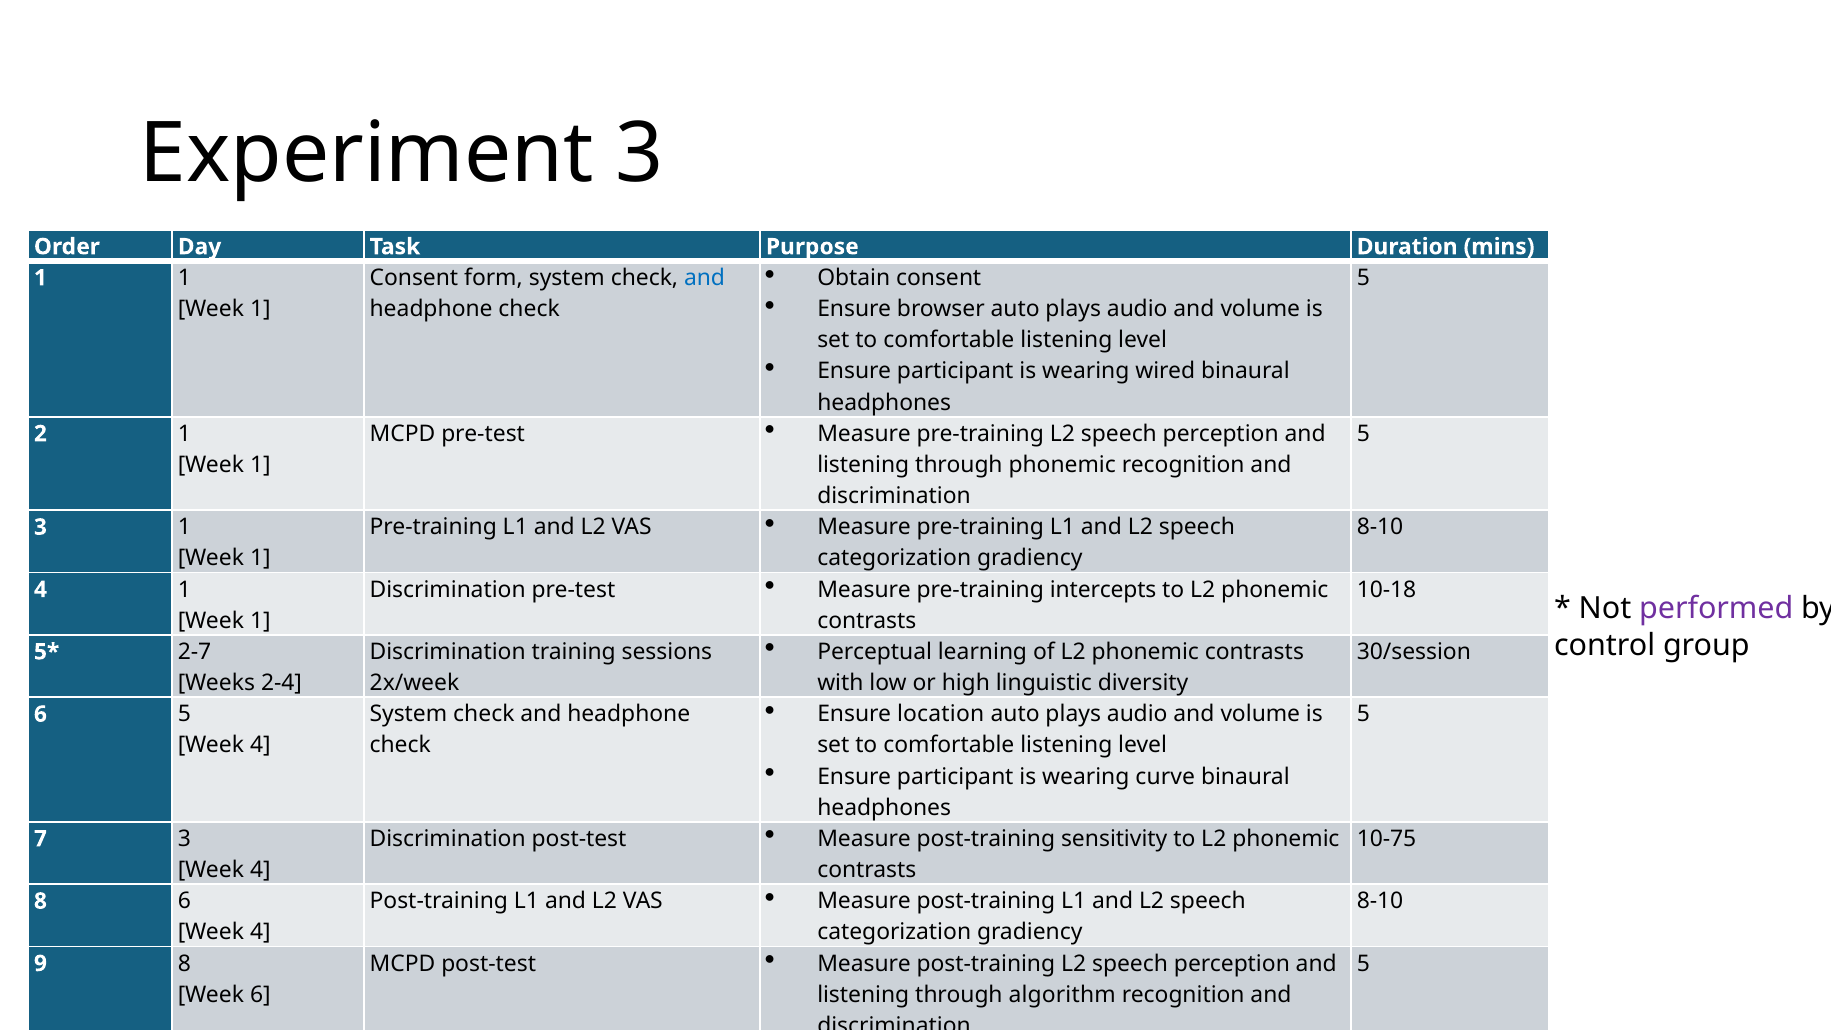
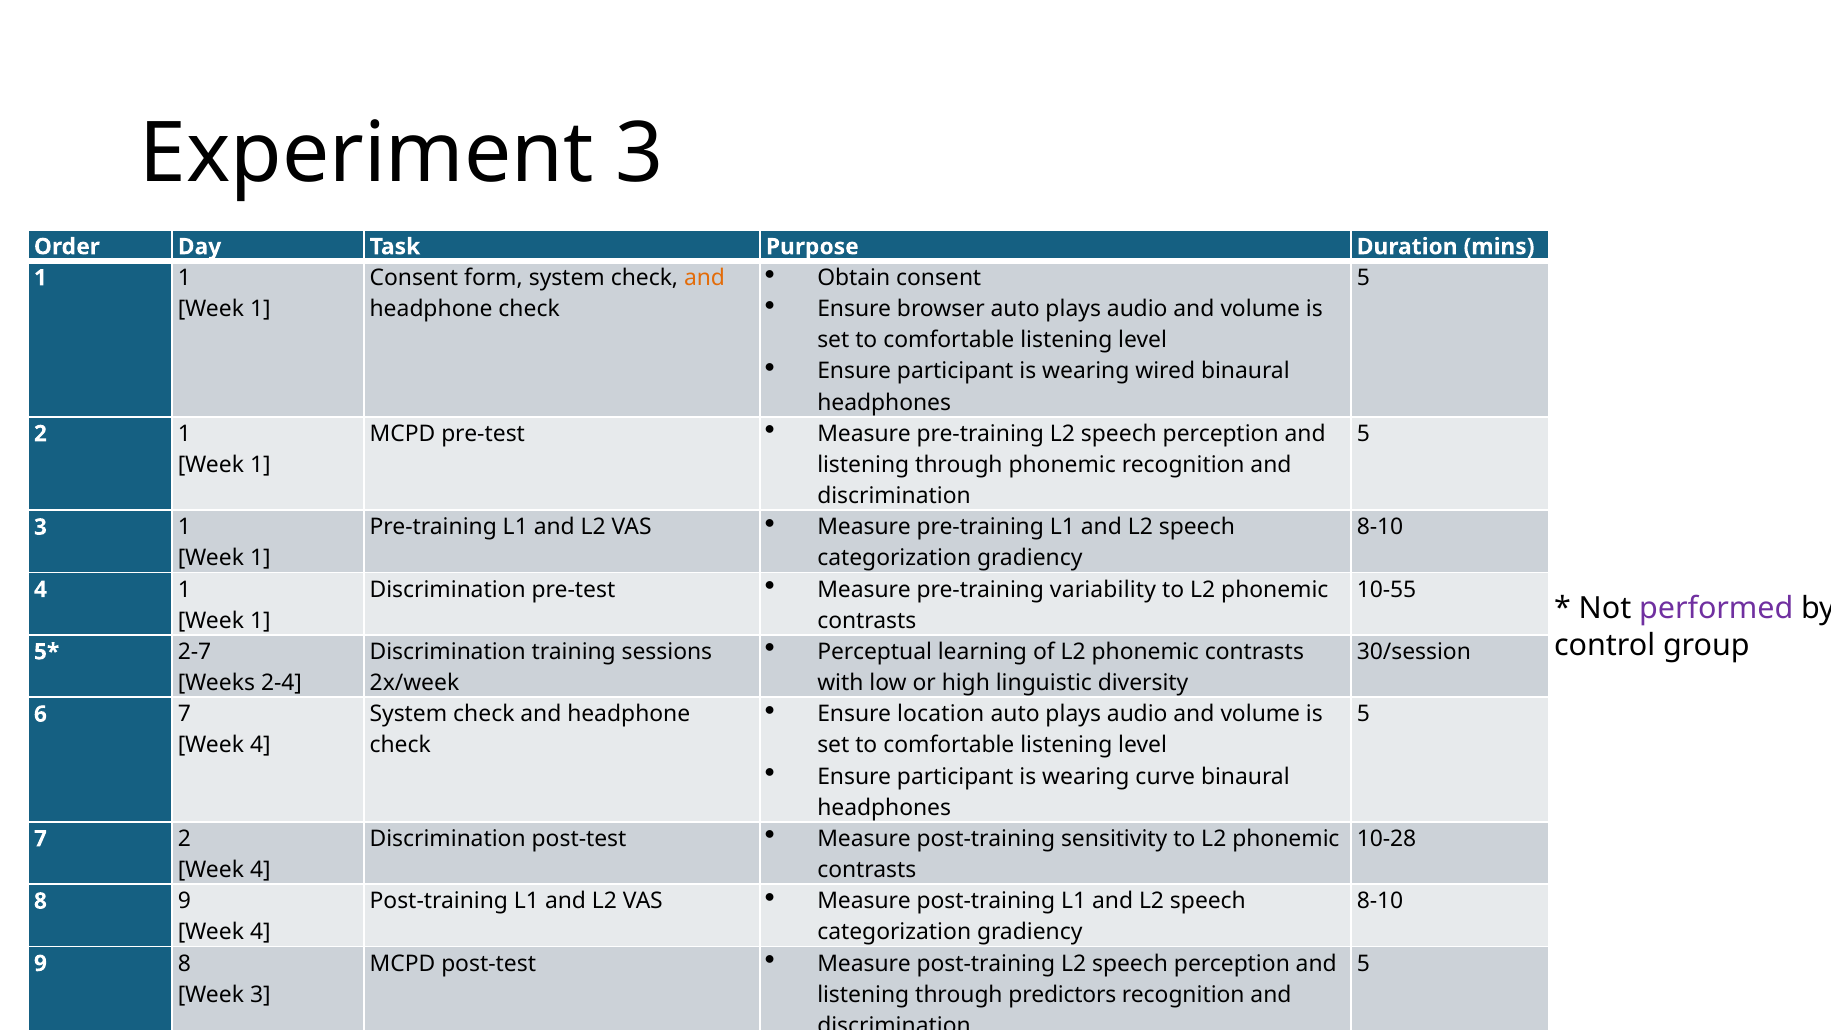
and colour: blue -> orange (705, 278)
intercepts: intercepts -> variability (1103, 589)
10-18: 10-18 -> 10-55 (1387, 589)
6 5: 5 -> 7 (184, 714)
10-75: 10-75 -> 10-28 (1387, 839)
7 3: 3 -> 2 (184, 839)
8 6: 6 -> 9 (184, 901)
Week 6: 6 -> 3 (260, 995)
algorithm: algorithm -> predictors (1062, 995)
